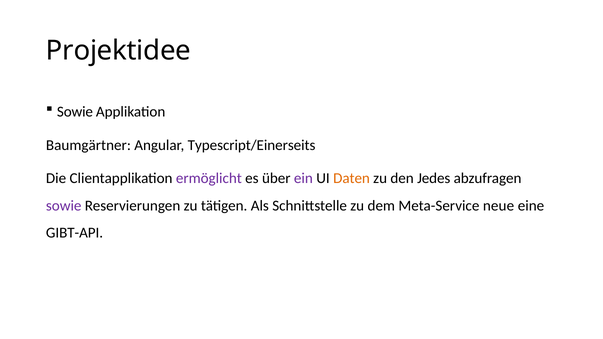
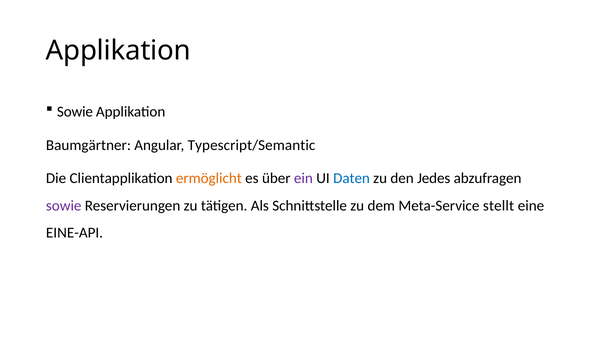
Projektidee: Projektidee -> Applikation (118, 51)
Typescript/Einerseits: Typescript/Einerseits -> Typescript/Semantic (252, 145)
ermöglicht colour: purple -> orange (209, 179)
Daten colour: orange -> blue (352, 179)
neue: neue -> stellt (499, 206)
GIBT-API: GIBT-API -> EINE-API (75, 233)
